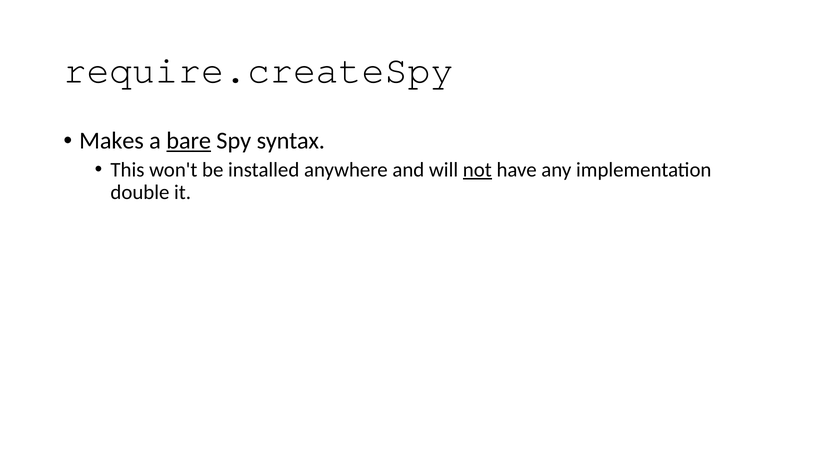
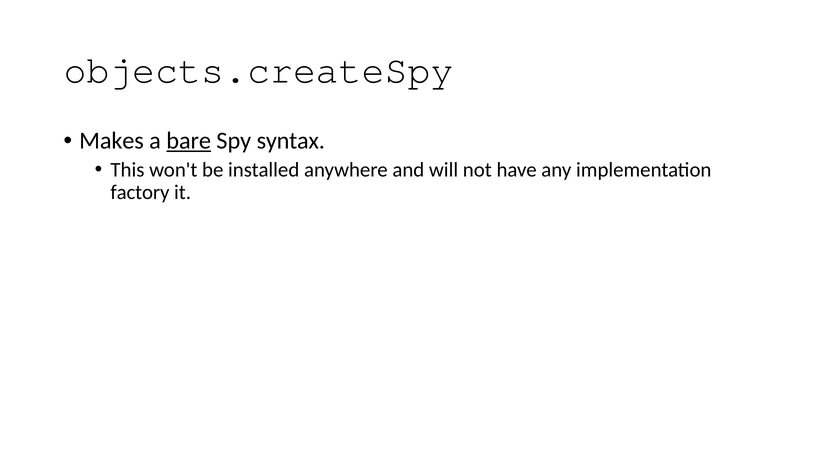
require.createSpy: require.createSpy -> objects.createSpy (259, 70)
not underline: present -> none (477, 170)
double: double -> factory (140, 192)
